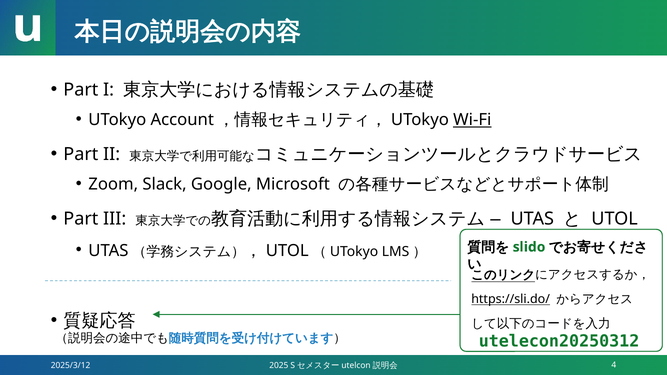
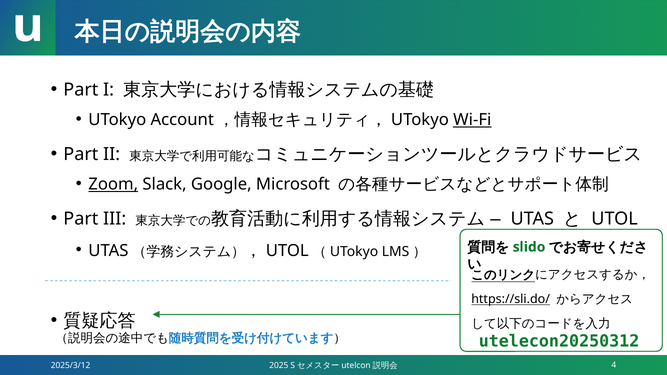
Zoom underline: none -> present (113, 184)
